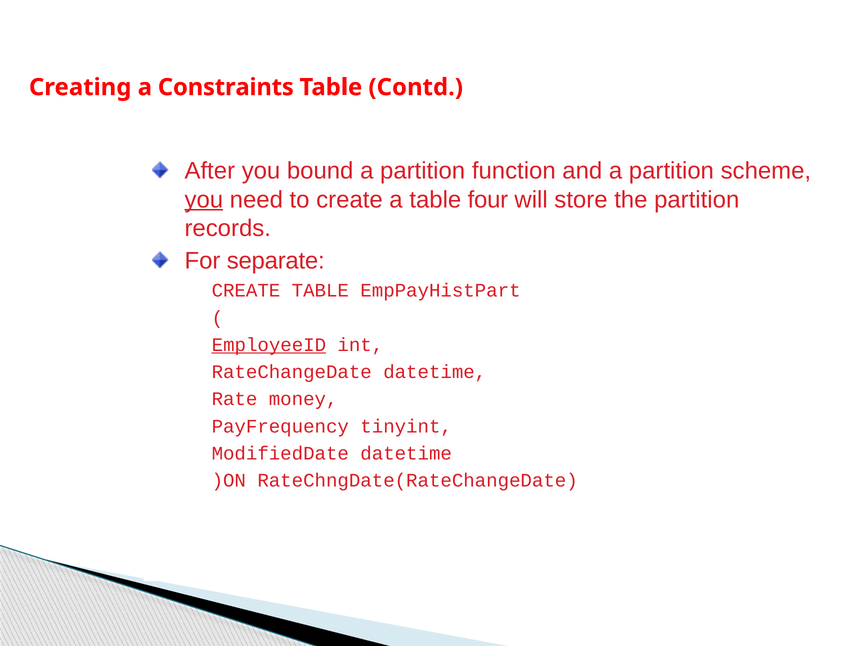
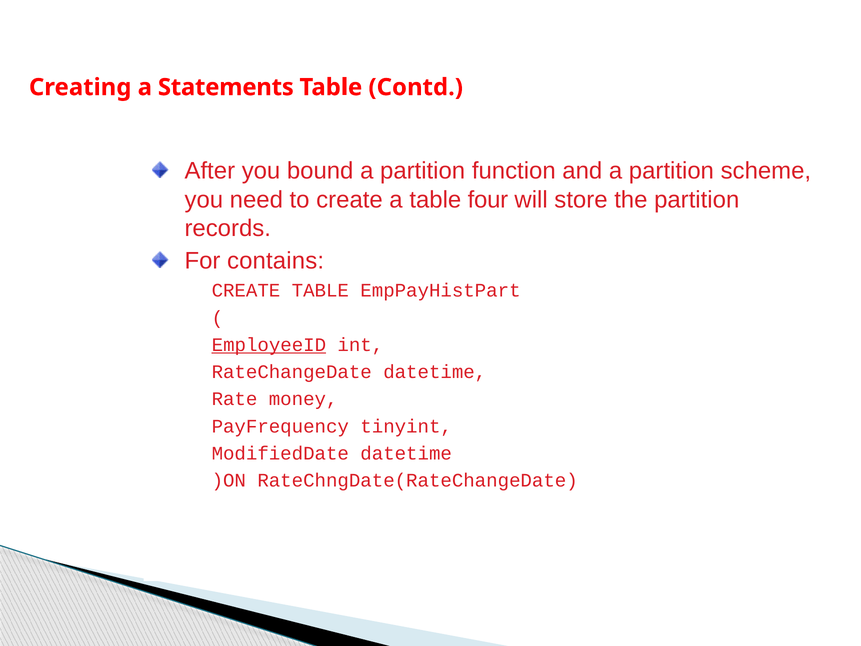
Constraints: Constraints -> Statements (226, 87)
you underline: present -> none (204, 200)
separate: separate -> contains (276, 261)
